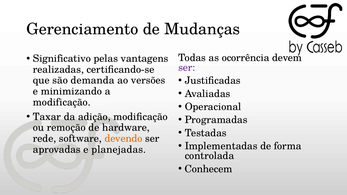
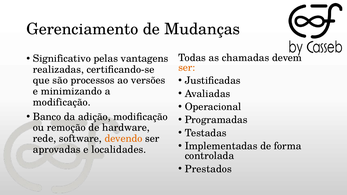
ocorrência: ocorrência -> chamadas (246, 58)
ser colour: purple -> orange (187, 68)
demanda: demanda -> processos (93, 80)
Taxar: Taxar -> Banco (47, 117)
planejadas: planejadas -> localidades (119, 150)
Conhecem: Conhecem -> Prestados (208, 169)
